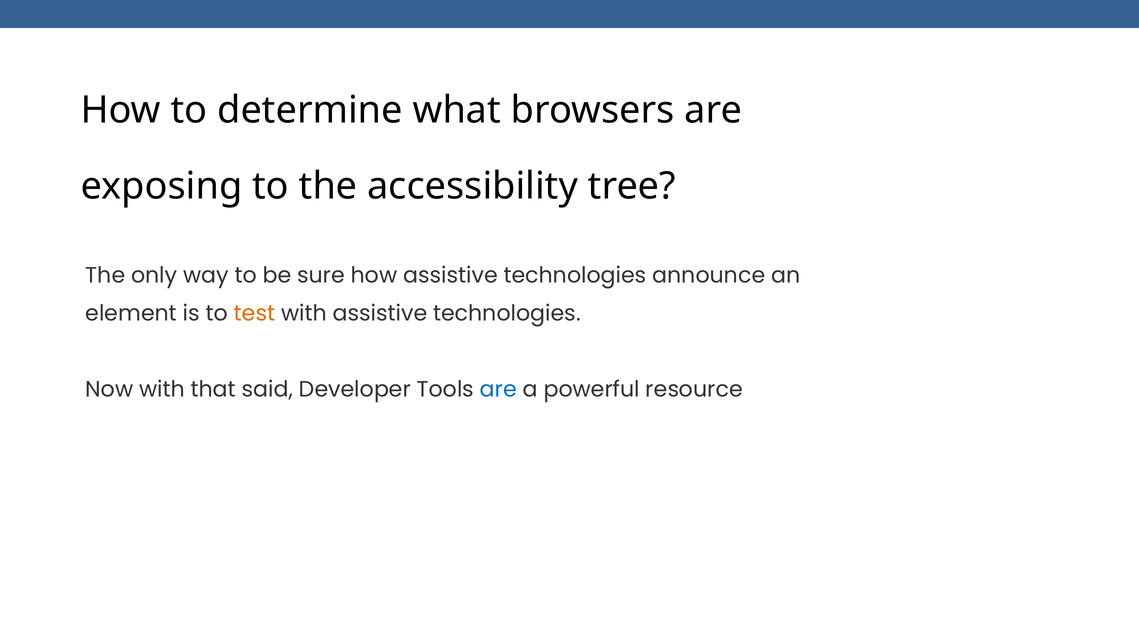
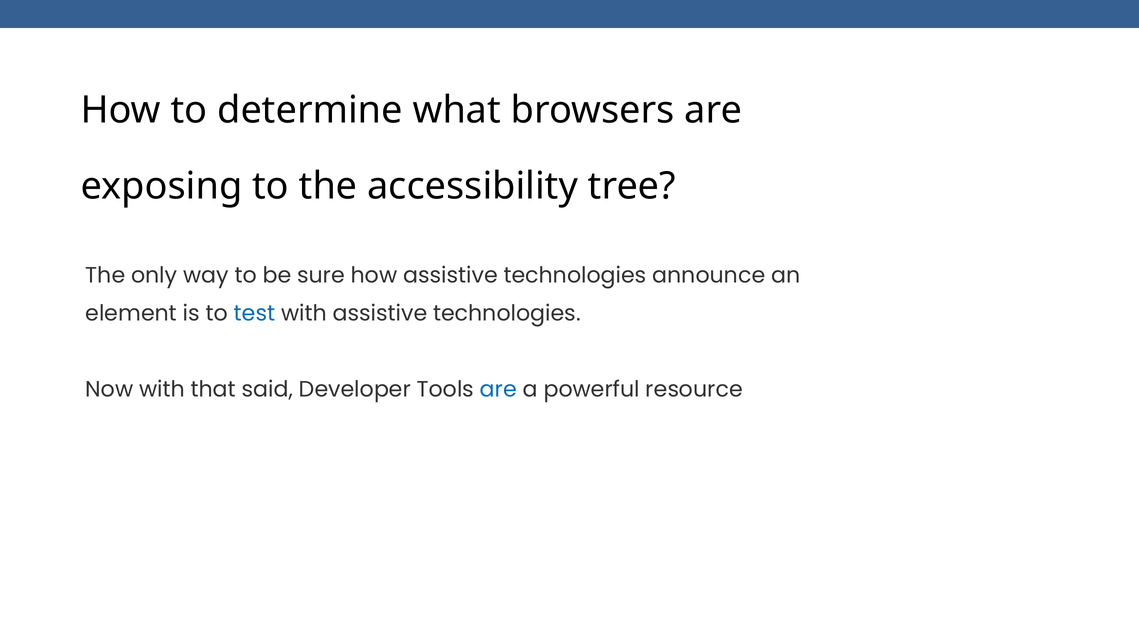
test colour: orange -> blue (254, 313)
